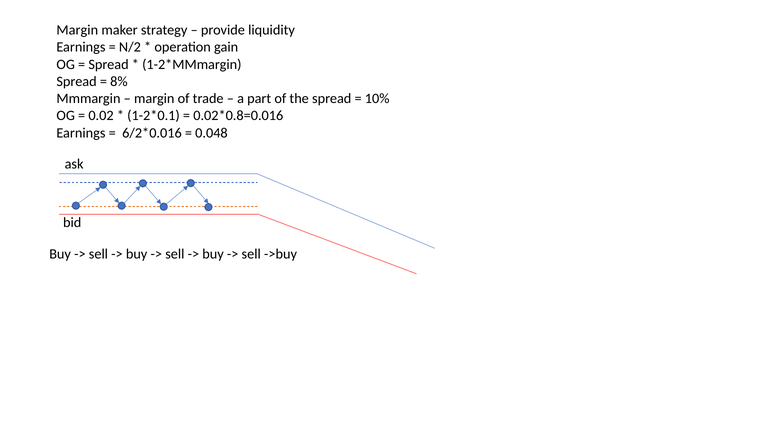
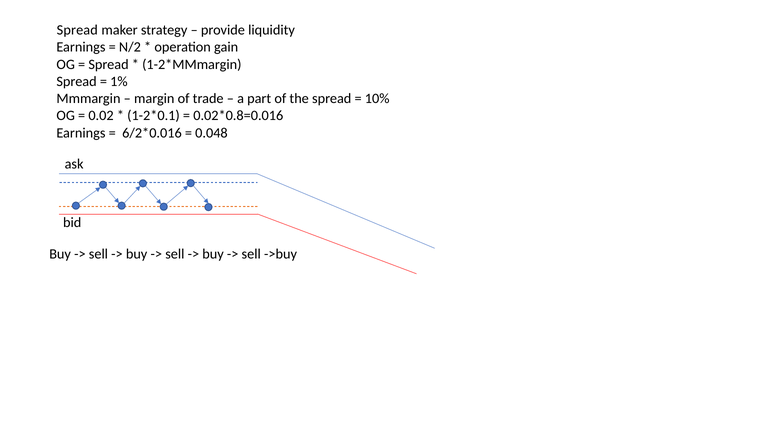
Margin: Margin -> Spread (77, 30)
8%: 8% -> 1% (119, 81)
